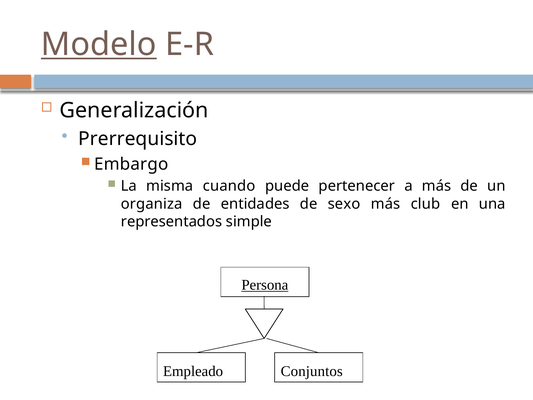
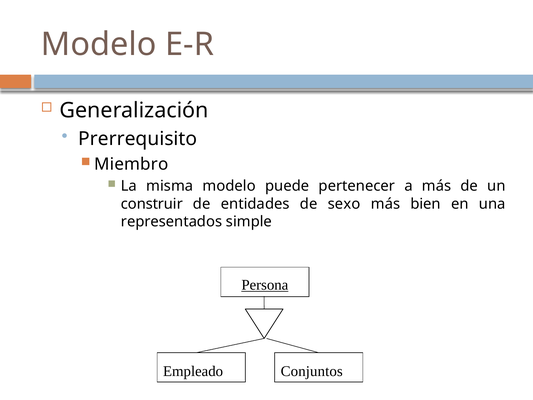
Modelo underline: present -> none (99, 44)
Embargo: Embargo -> Miembro (131, 164)
misma cuando: cuando -> modelo (229, 186)
organiza: organiza -> construir (152, 204)
club: club -> bien (426, 204)
